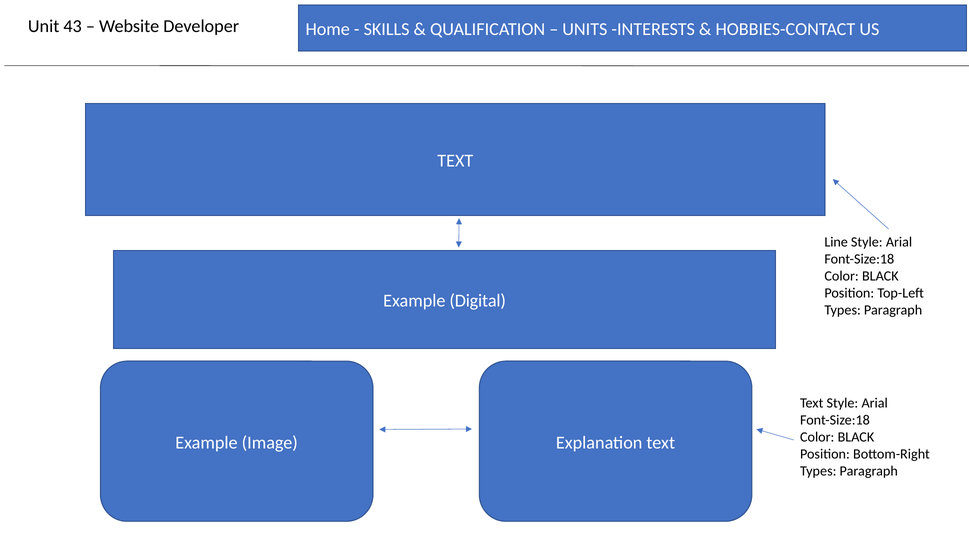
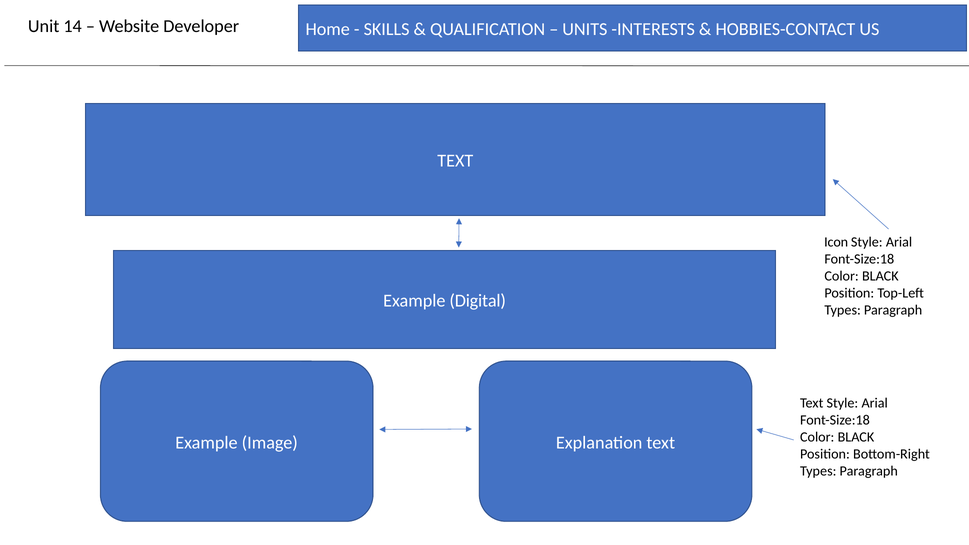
43: 43 -> 14 (73, 26)
Line: Line -> Icon (836, 242)
